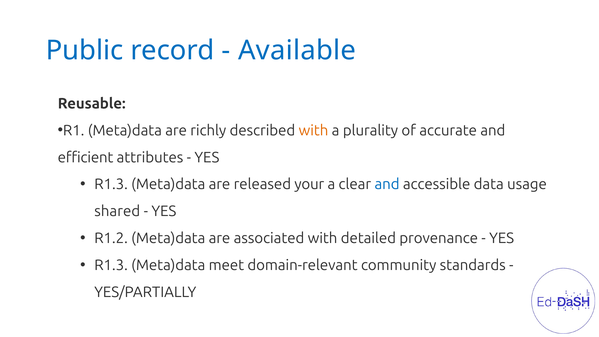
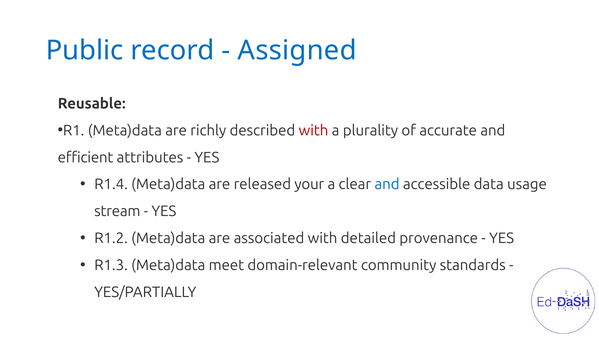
Available: Available -> Assigned (297, 50)
with colour: orange -> red (313, 130)
R1.3: R1.3 -> R1.4 (111, 184)
shared: shared -> stream (117, 211)
